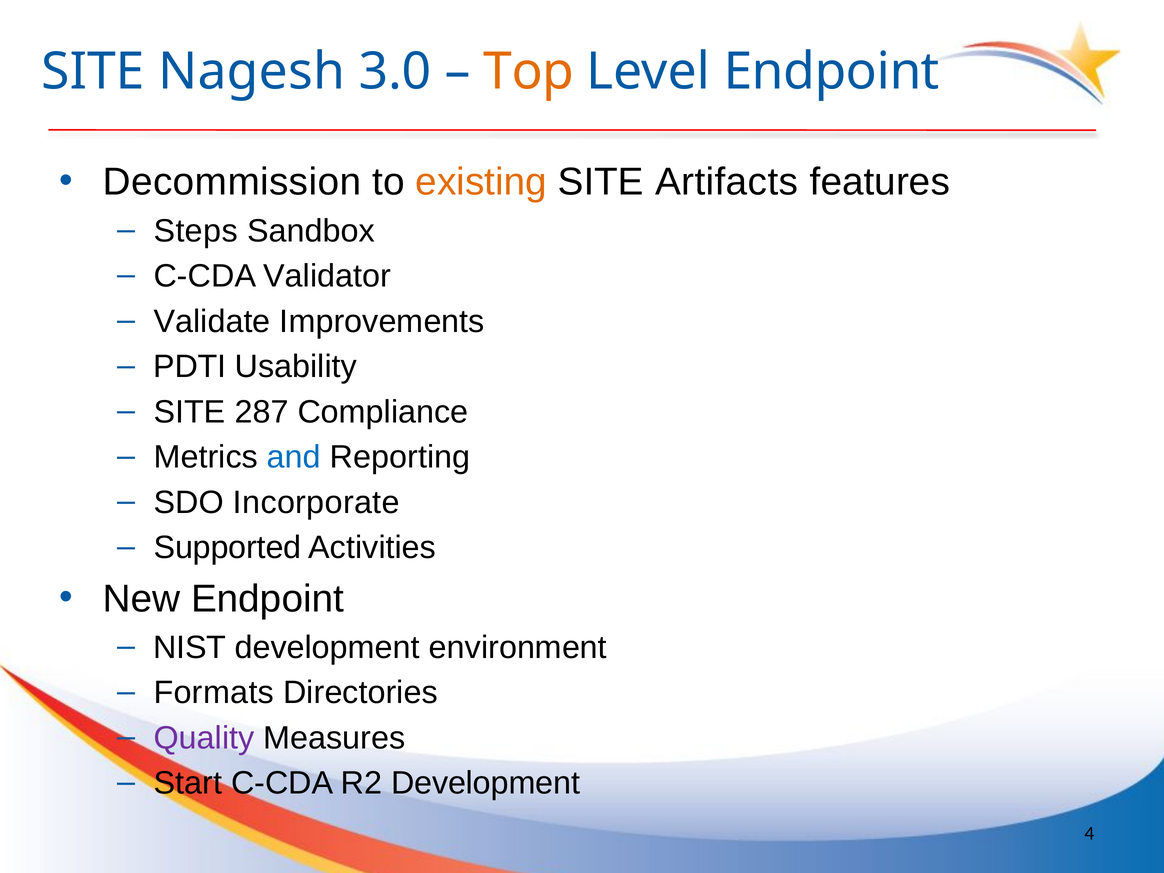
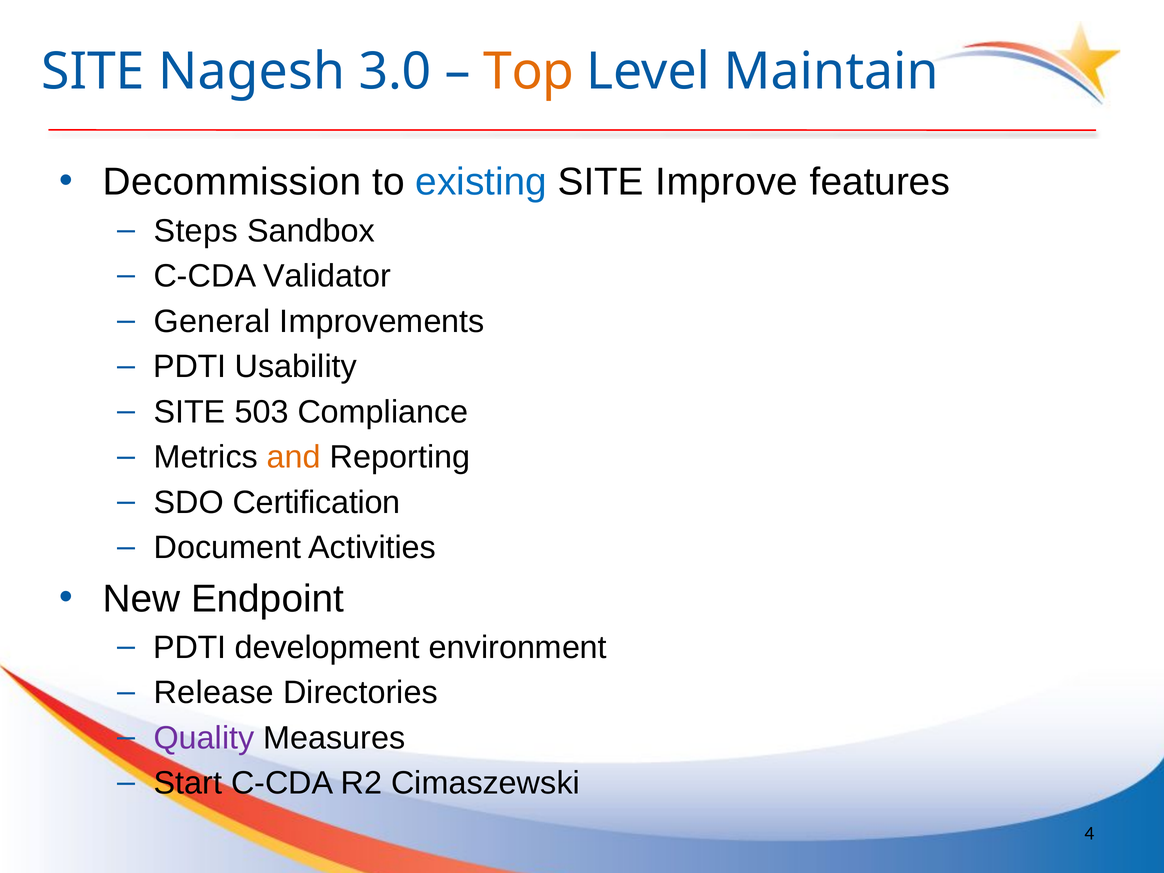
Level Endpoint: Endpoint -> Maintain (831, 72)
existing colour: orange -> blue (481, 182)
Artifacts: Artifacts -> Improve (727, 182)
Validate: Validate -> General (212, 321)
287: 287 -> 503 (262, 412)
and colour: blue -> orange (294, 457)
Incorporate: Incorporate -> Certification (317, 503)
Supported: Supported -> Document (227, 548)
NIST: NIST -> PDTI (190, 647)
Formats: Formats -> Release (214, 693)
R2 Development: Development -> Cimaszewski (485, 783)
